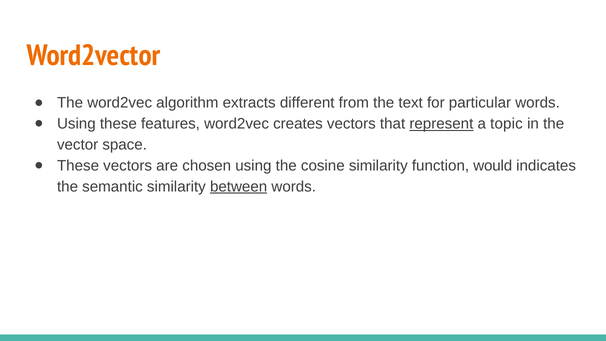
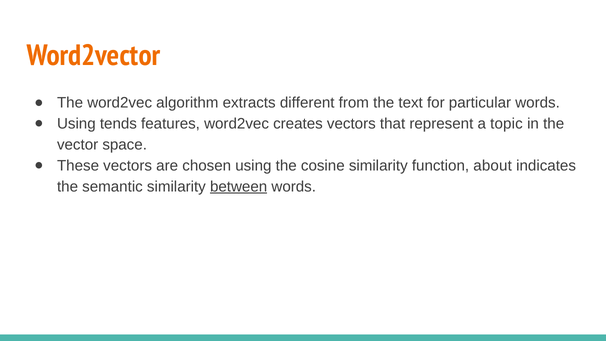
Using these: these -> tends (118, 124)
represent underline: present -> none (441, 124)
would: would -> about (493, 166)
